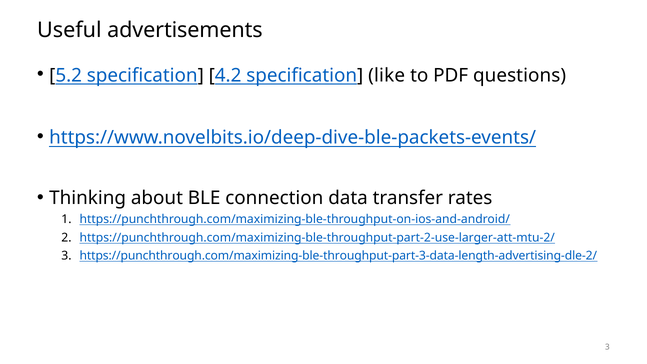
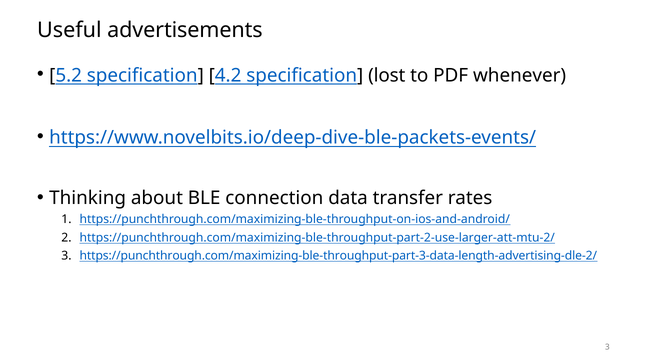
like: like -> lost (387, 75)
questions: questions -> whenever (520, 75)
